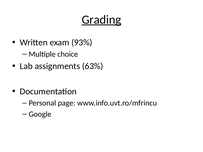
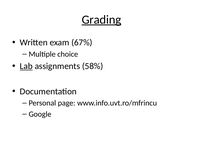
93%: 93% -> 67% (82, 43)
Lab underline: none -> present (26, 66)
63%: 63% -> 58% (93, 66)
